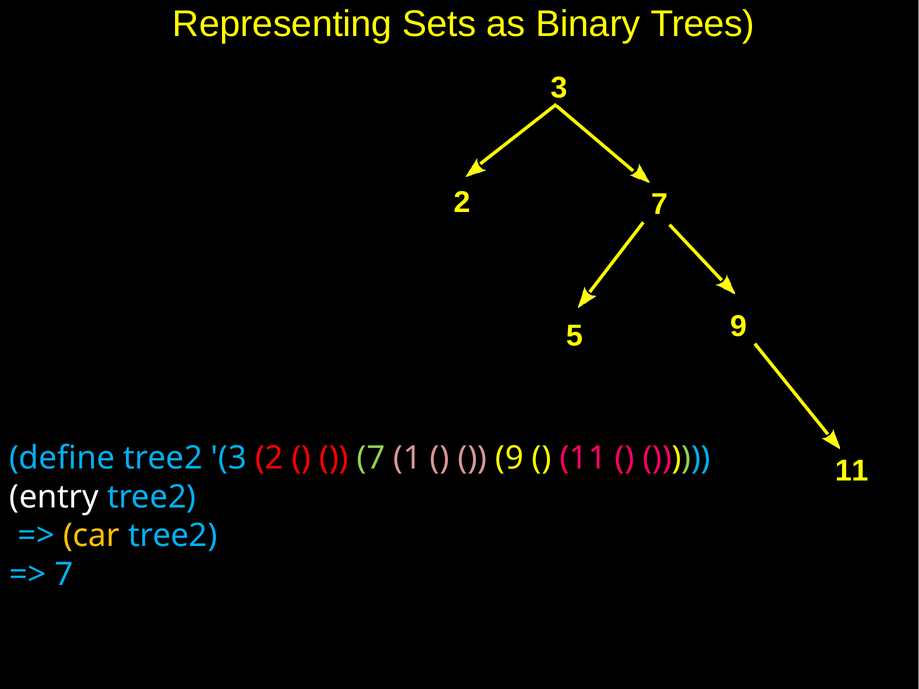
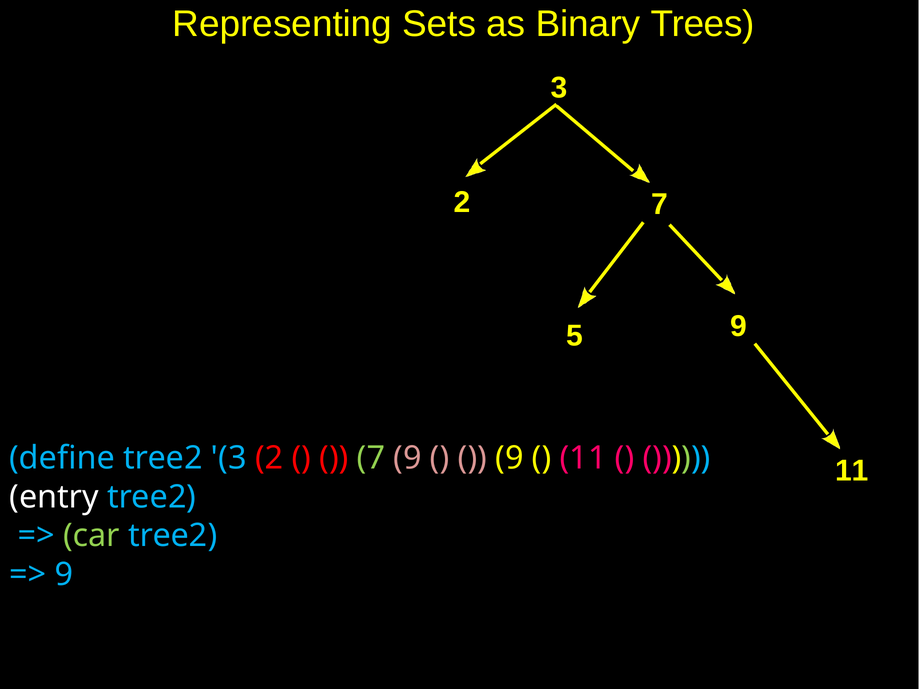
7 1: 1 -> 9 (408, 458)
car colour: yellow -> light green (91, 535)
7: 7 -> 9 (64, 574)
